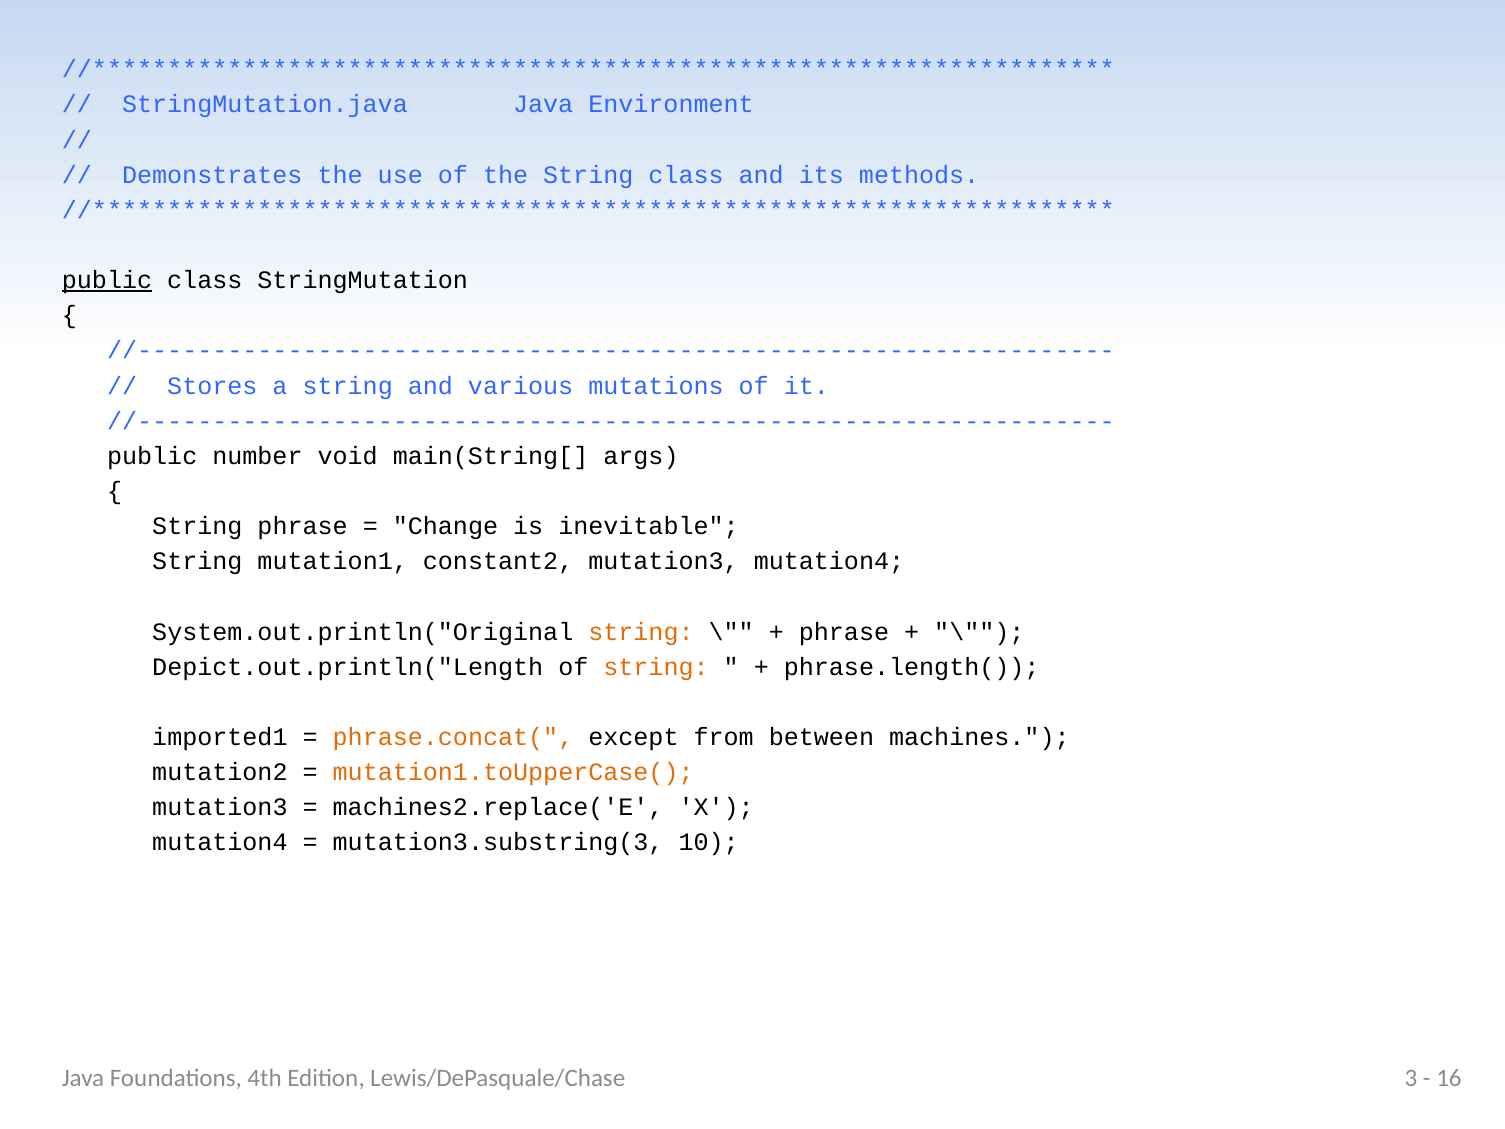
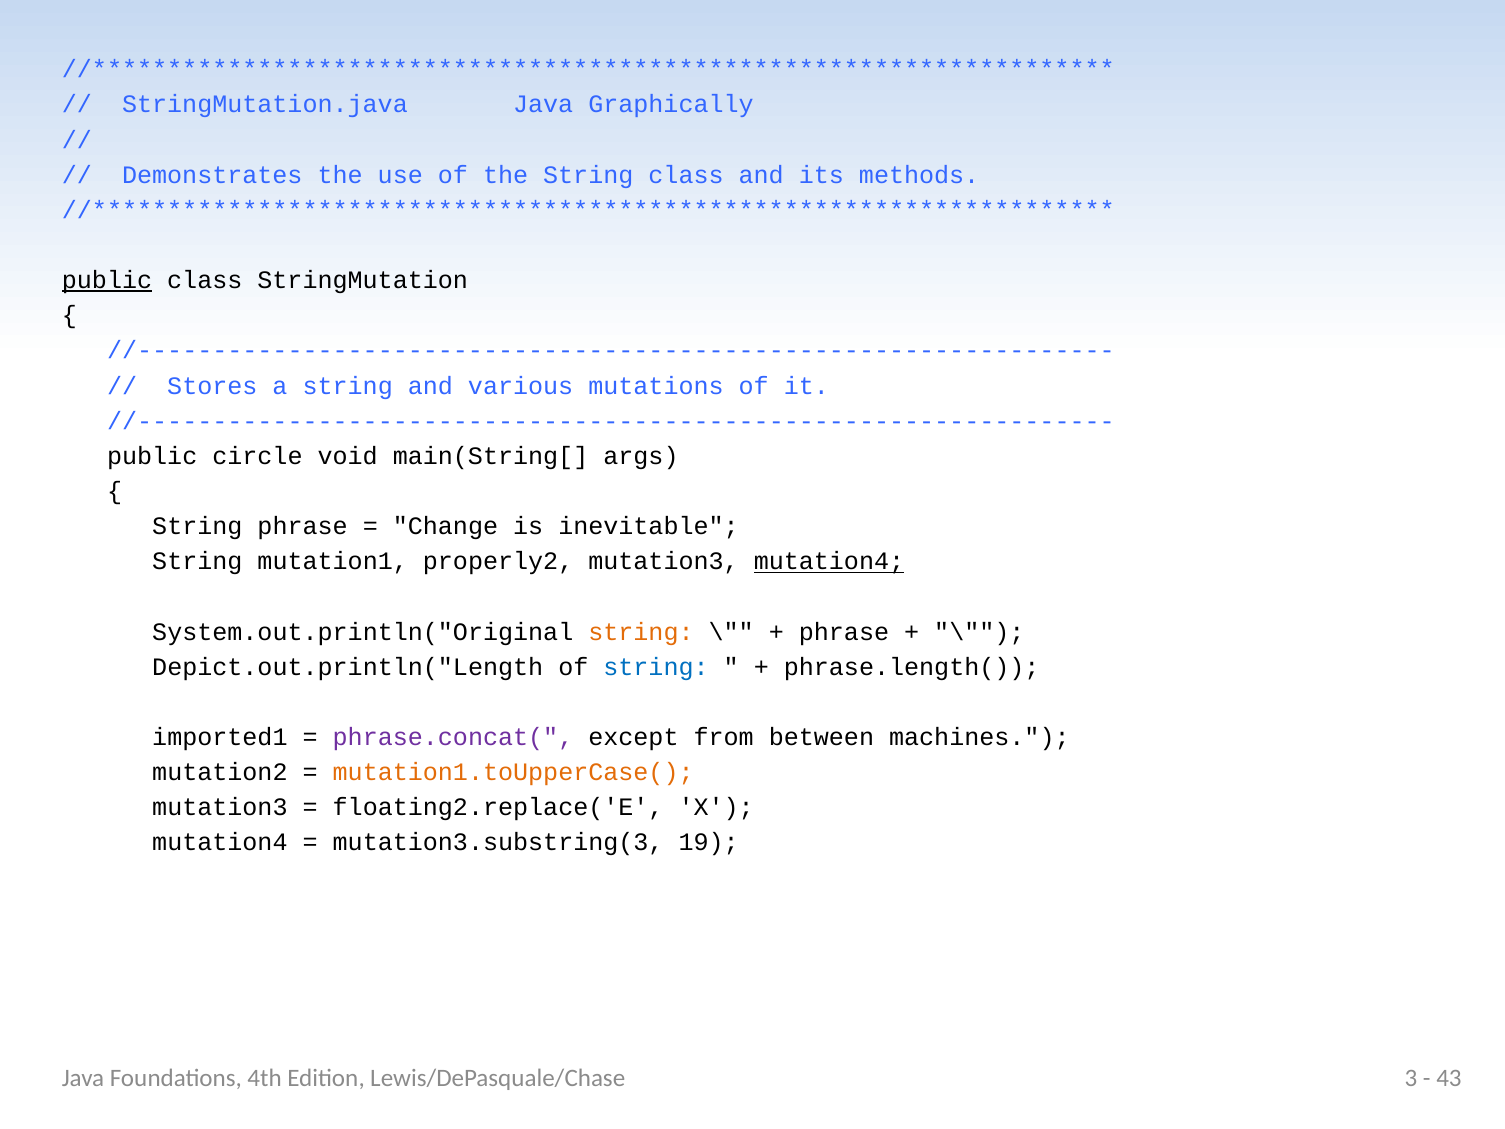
Environment: Environment -> Graphically (671, 105)
number: number -> circle (257, 456)
constant2: constant2 -> properly2 (498, 561)
mutation4 underline: none -> present (829, 561)
string colour: orange -> blue (656, 667)
phrase.concat( colour: orange -> purple (453, 737)
machines2.replace('E: machines2.replace('E -> floating2.replace('E (498, 807)
10: 10 -> 19 (709, 843)
16: 16 -> 43 (1449, 1078)
